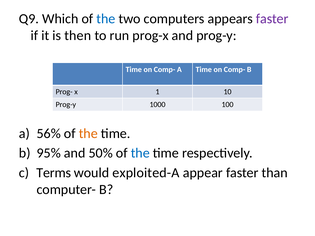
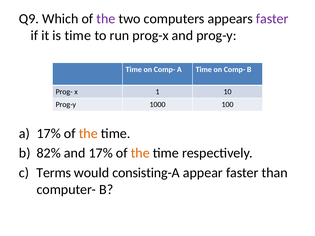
the colour: blue -> purple (106, 19)
is then: then -> time (78, 36)
a 56%: 56% -> 17% (49, 134)
95%: 95% -> 82% (49, 153)
and 50%: 50% -> 17% (101, 153)
the colour: blue -> orange (140, 153)
exploited-A: exploited-A -> consisting-A (146, 173)
